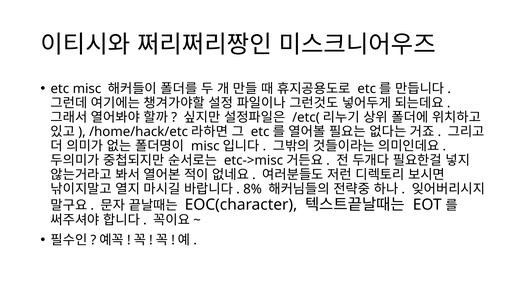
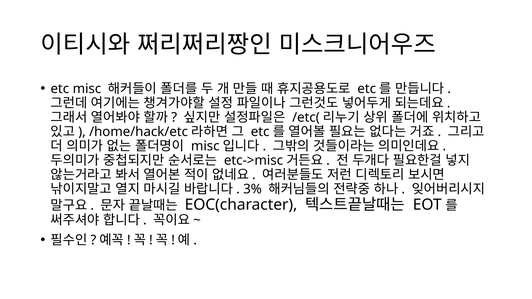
8%: 8% -> 3% (253, 189)
